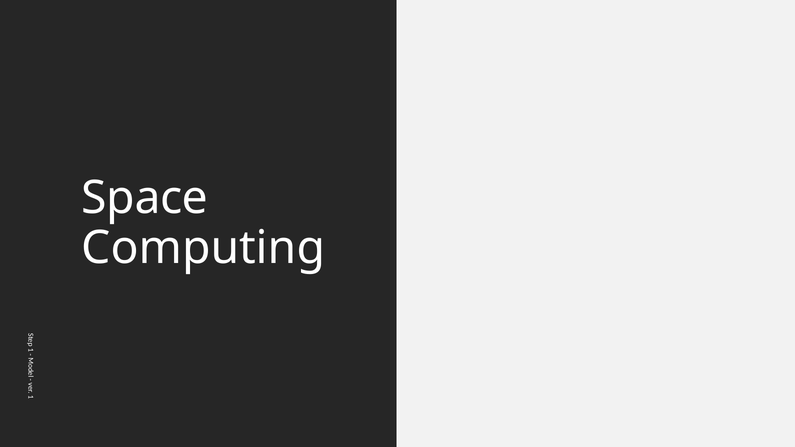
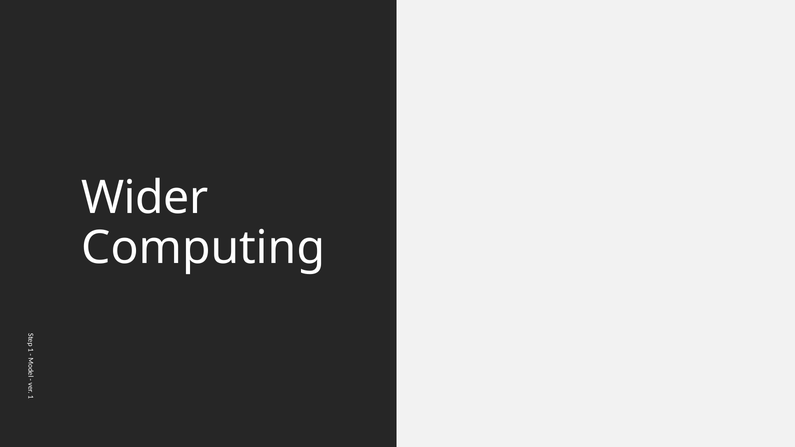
Space: Space -> Wider (145, 198)
